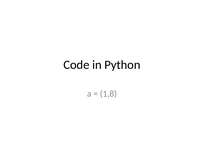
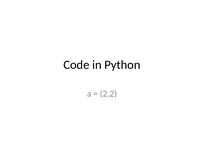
1,8: 1,8 -> 2,2 (108, 94)
